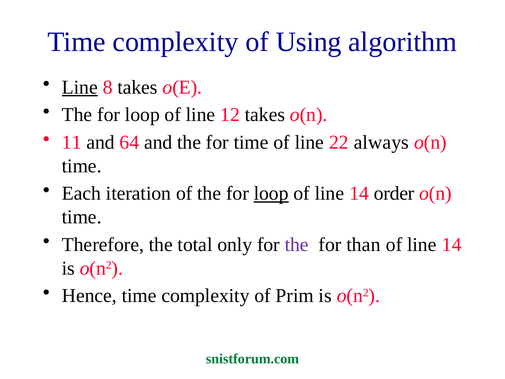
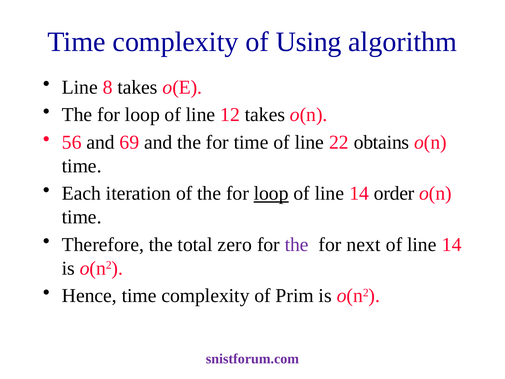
Line underline: present -> none (80, 87)
11: 11 -> 56 (72, 142)
64: 64 -> 69 (129, 142)
always: always -> obtains (381, 142)
only: only -> zero (235, 244)
than: than -> next (364, 244)
snistforum.com colour: green -> purple (252, 359)
